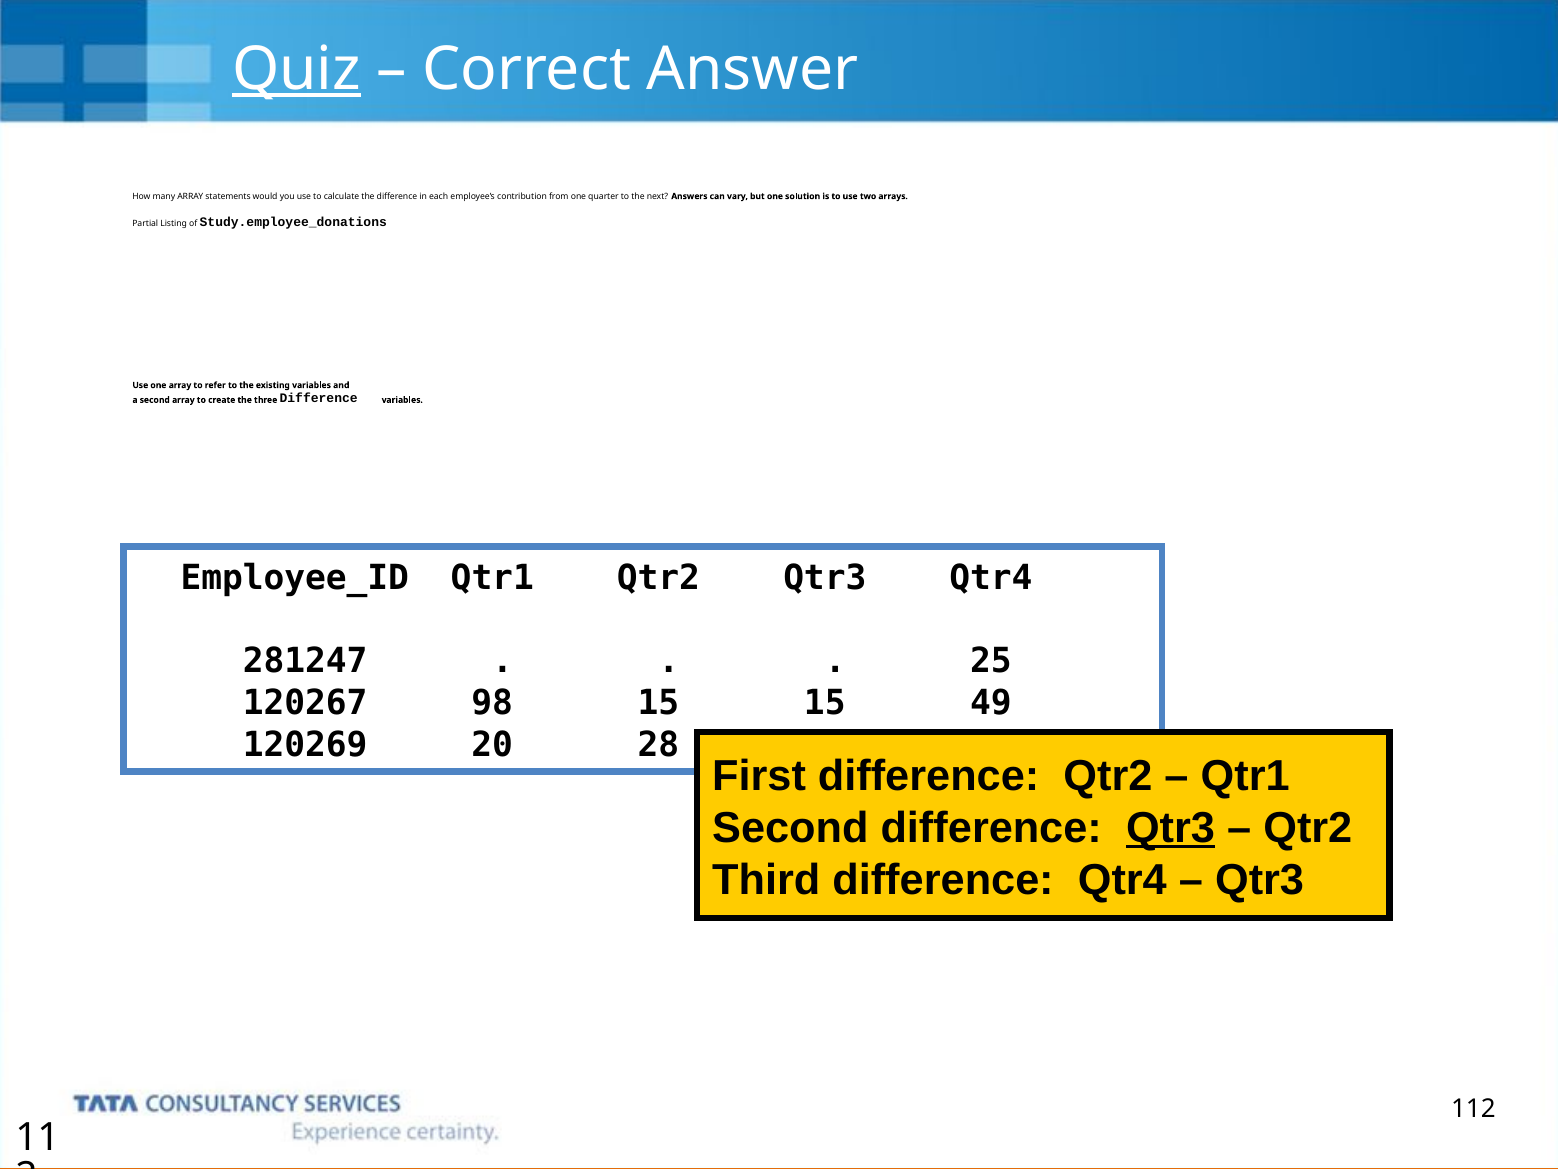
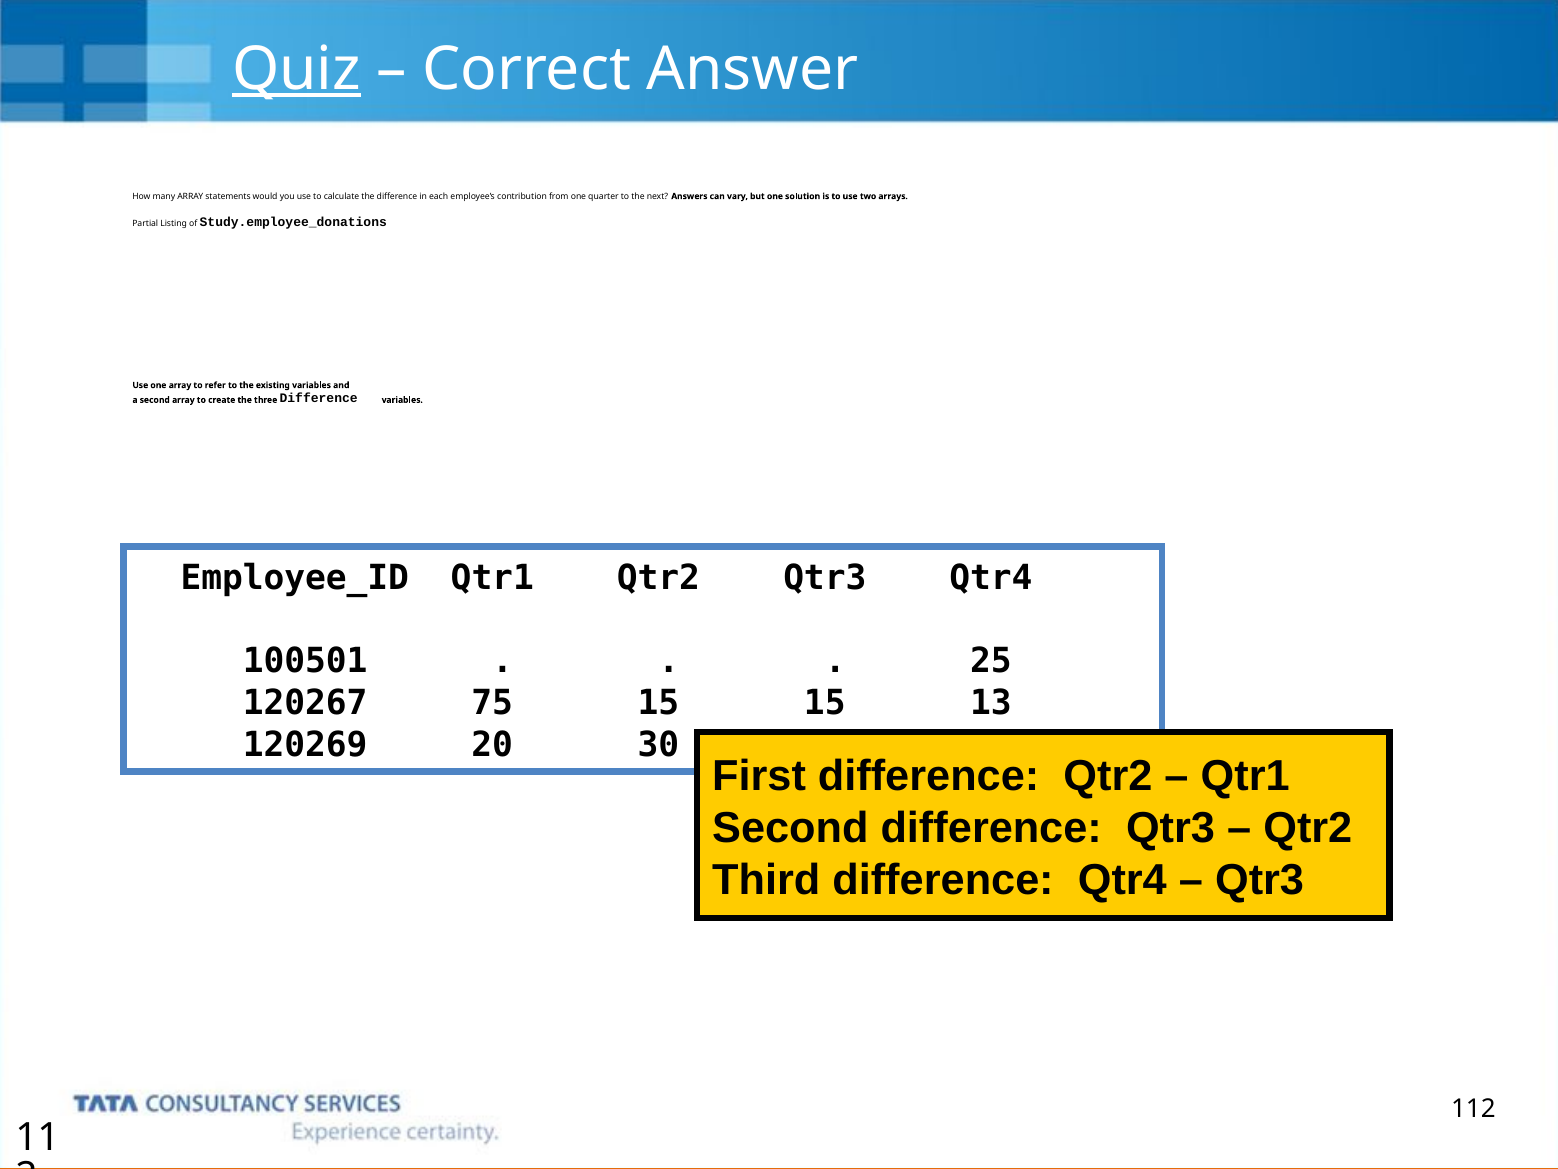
281247: 281247 -> 100501 (305, 661)
98: 98 -> 75 (492, 703)
49: 49 -> 13 (991, 703)
28: 28 -> 30 (658, 744)
Qtr3 underline: present -> none (1171, 828)
